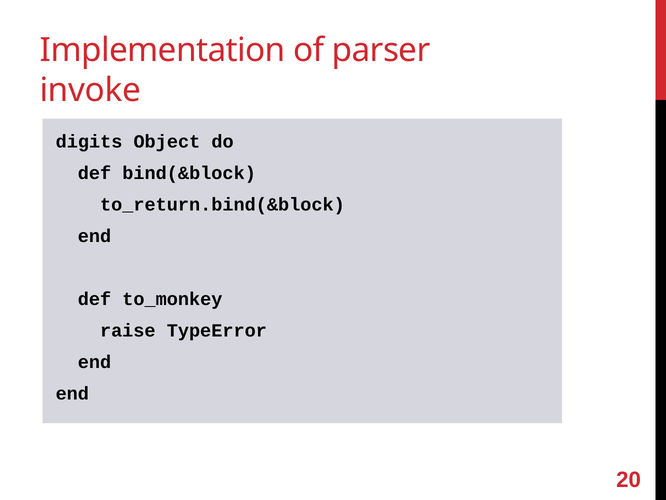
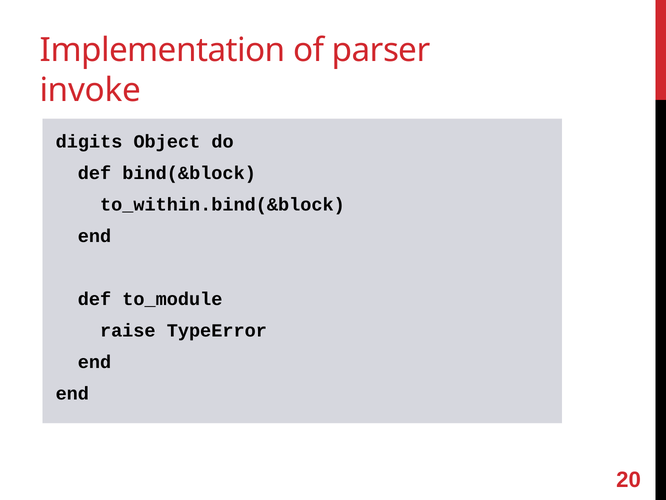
to_return.bind(&block: to_return.bind(&block -> to_within.bind(&block (222, 205)
to_monkey: to_monkey -> to_module (172, 299)
